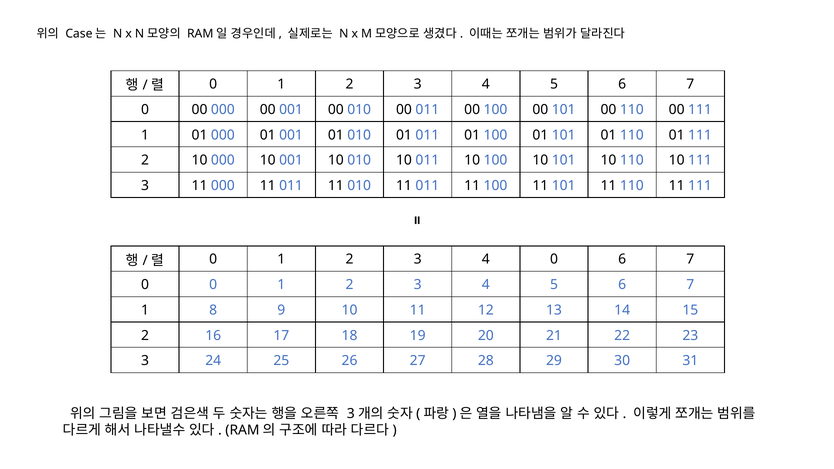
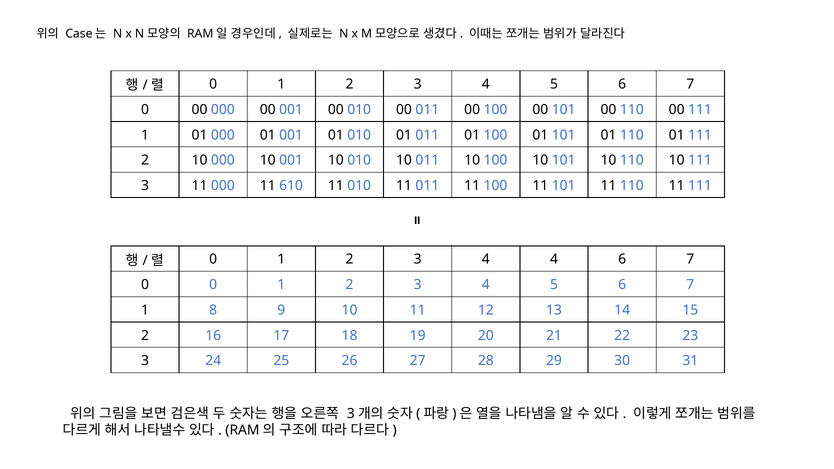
000 11 011: 011 -> 610 (291, 186)
4 0: 0 -> 4 (554, 259)
